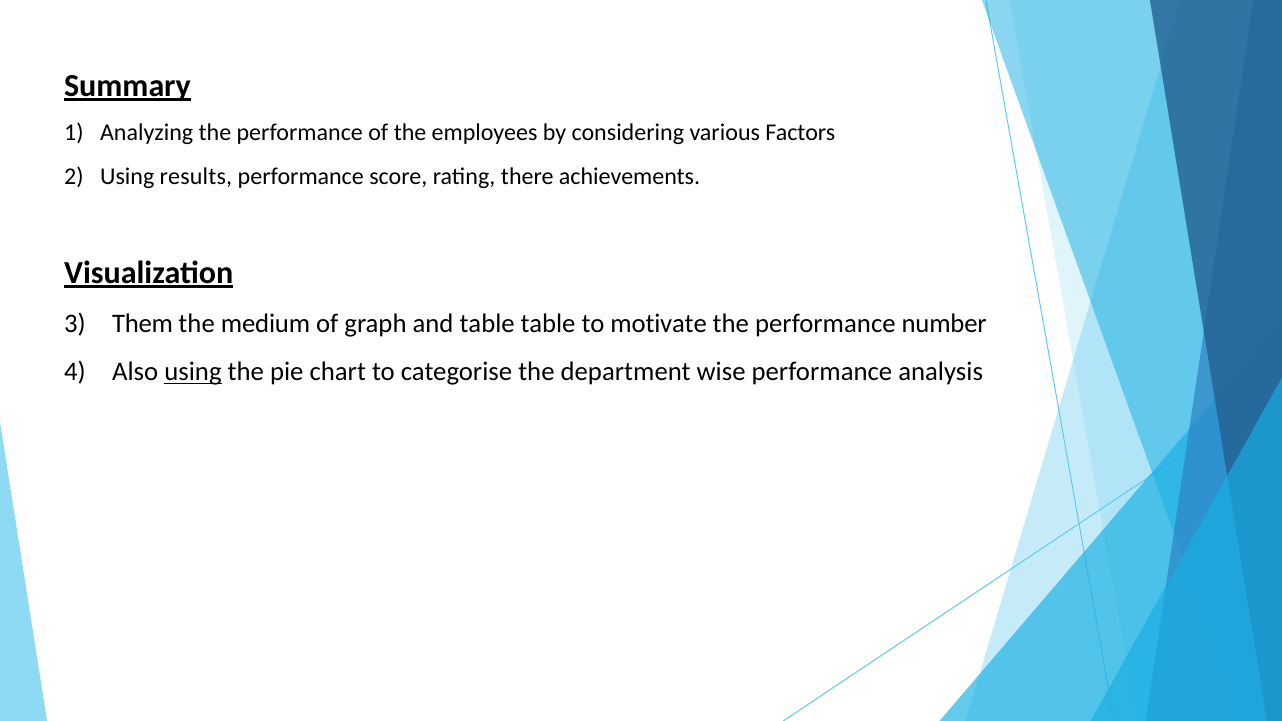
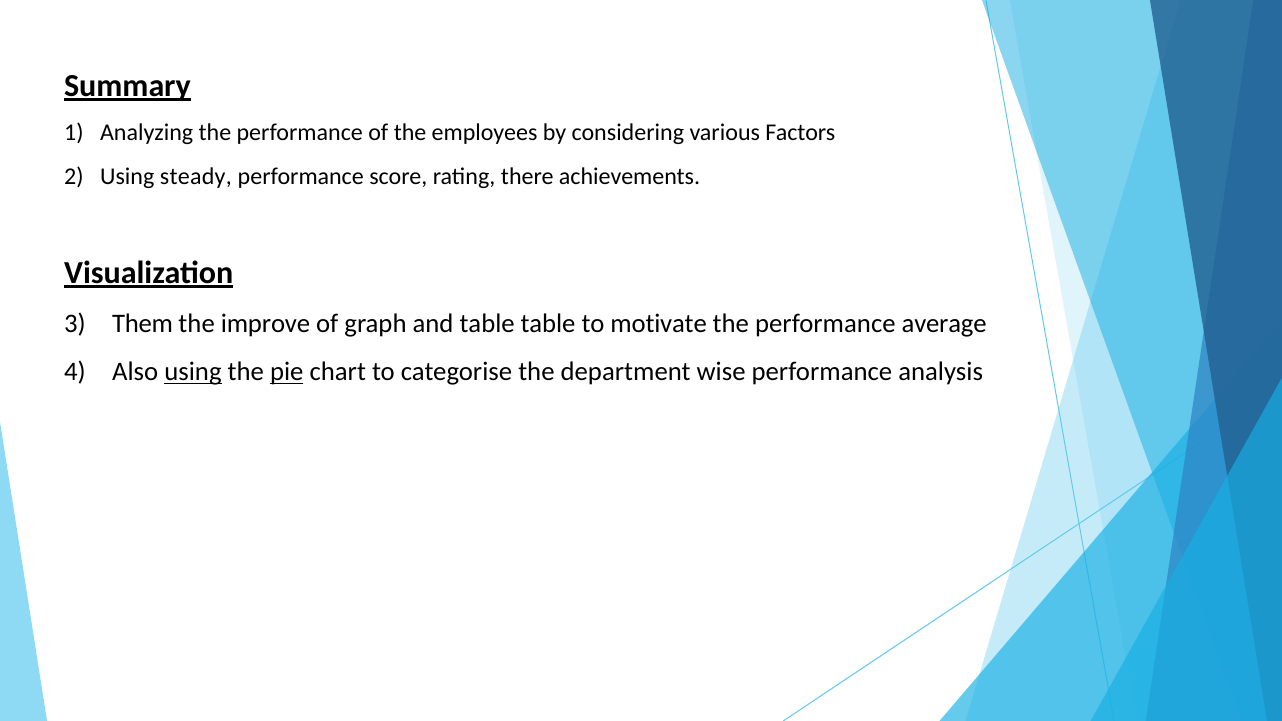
results: results -> steady (196, 176)
medium: medium -> improve (265, 324)
number: number -> average (944, 324)
pie underline: none -> present (287, 372)
